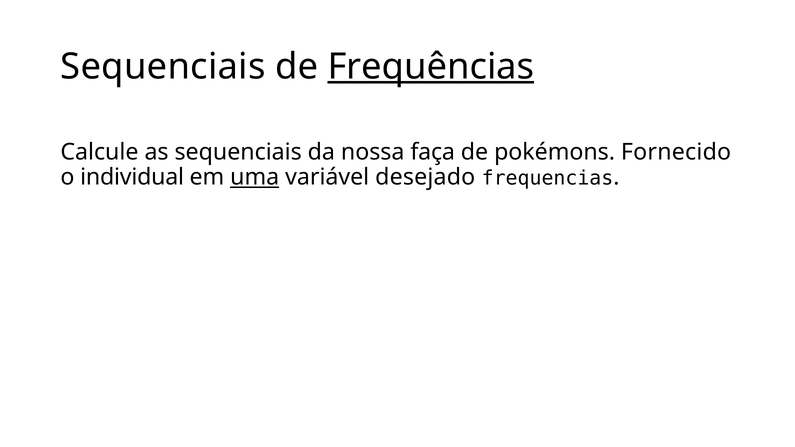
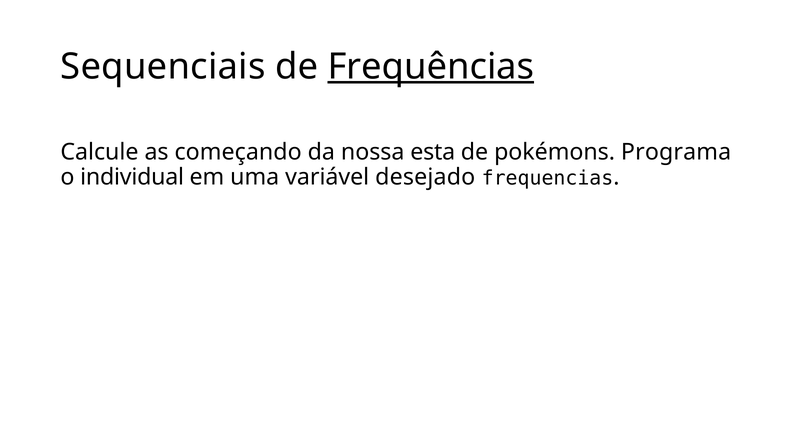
as sequenciais: sequenciais -> começando (238, 152)
faça: faça -> esta (433, 152)
Fornecido: Fornecido -> Programa (676, 152)
uma underline: present -> none (255, 177)
